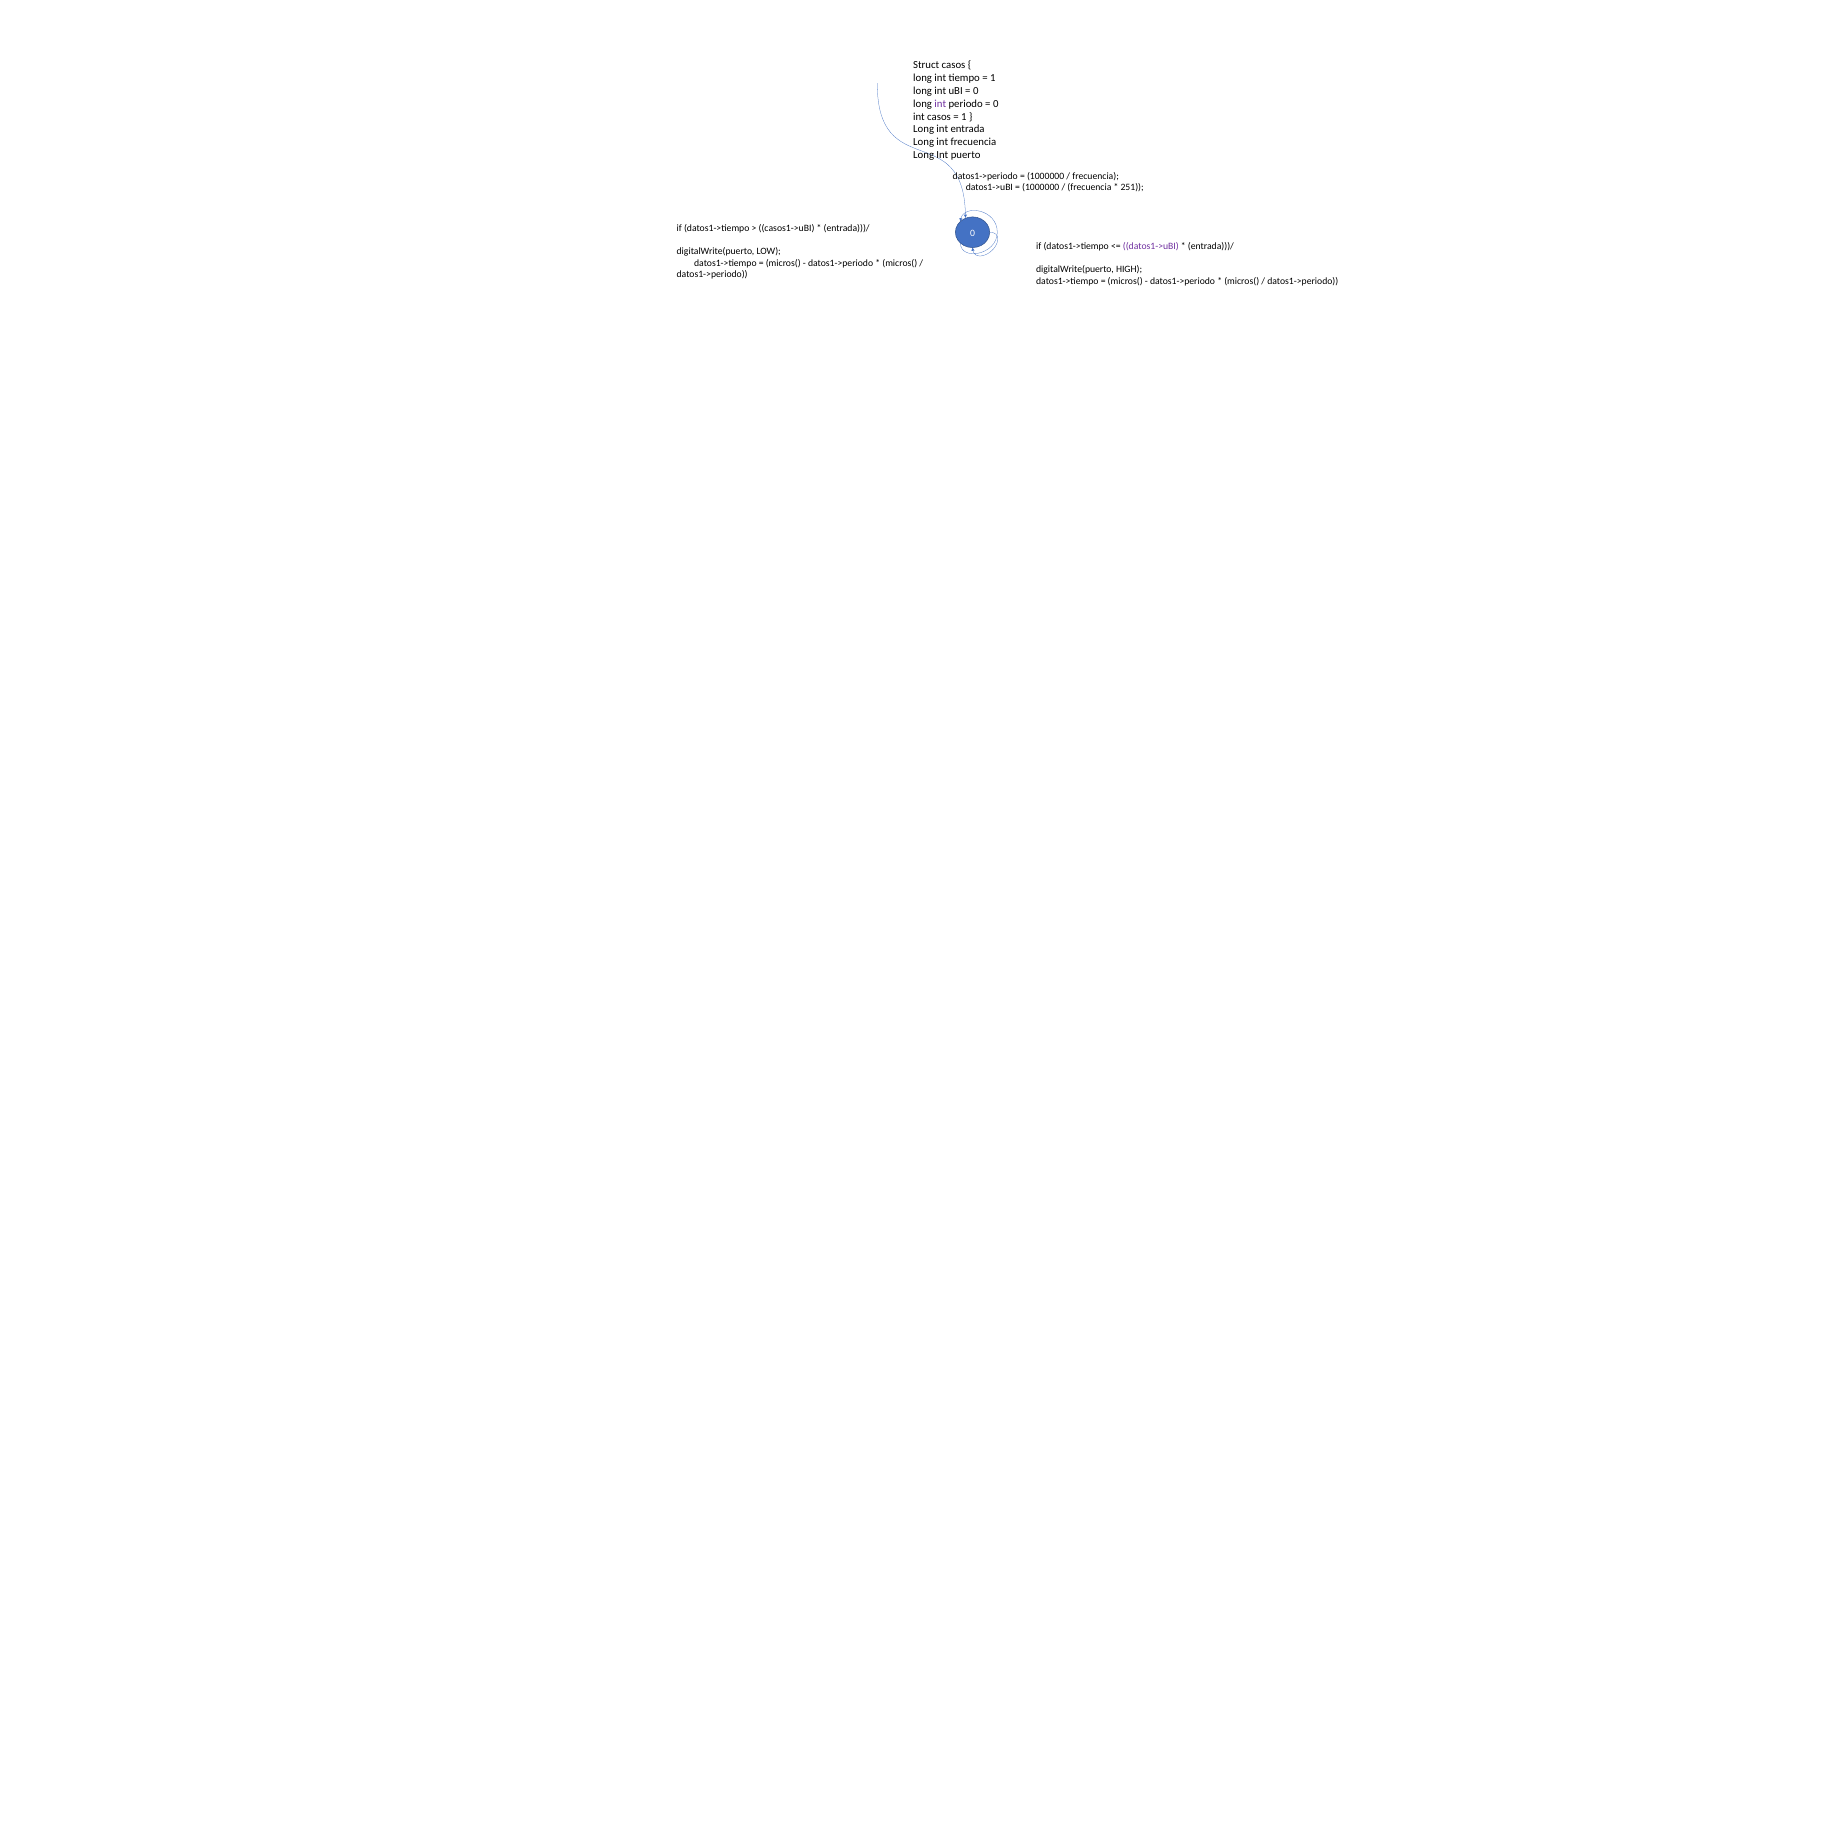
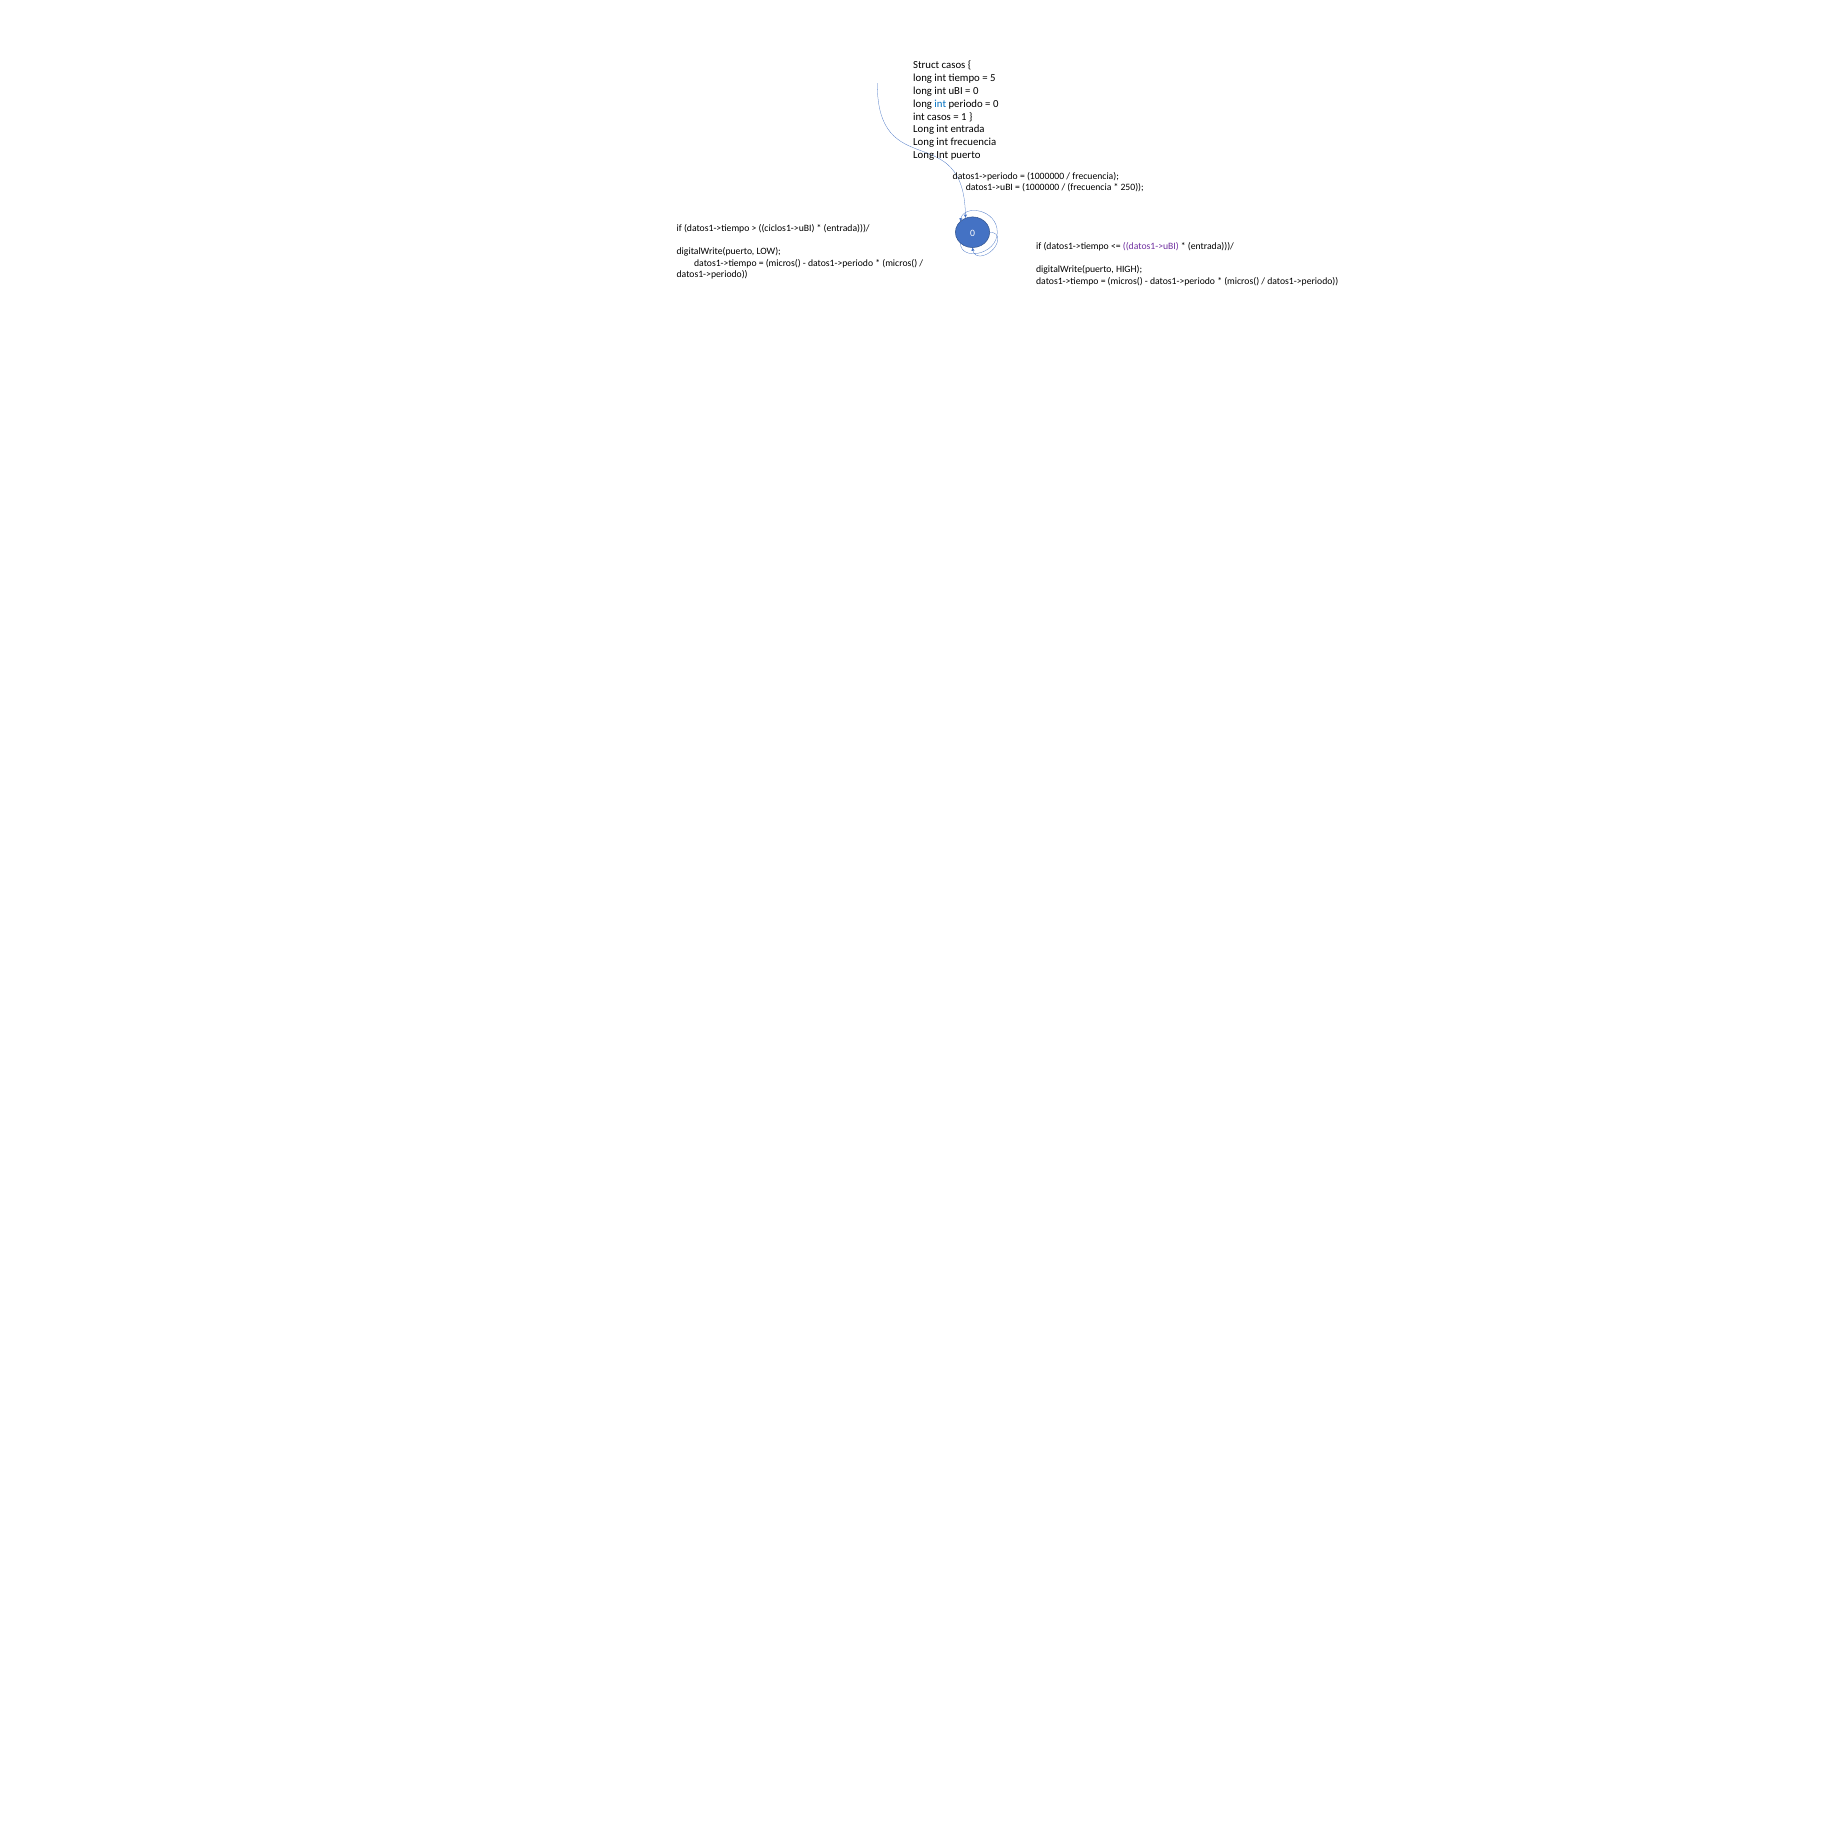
1: 1 -> 5 (993, 78)
int colour: purple -> blue (940, 104)
251: 251 -> 250 (1132, 188)
casos1->uBI: casos1->uBI -> ciclos1->uBI (787, 228)
